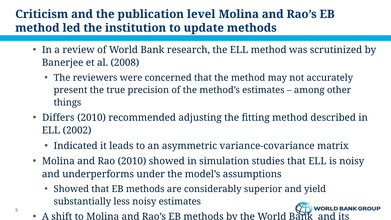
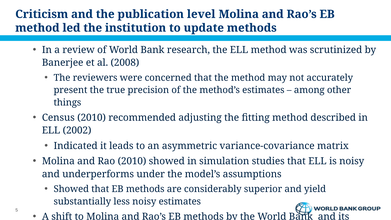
Differs: Differs -> Census (58, 118)
